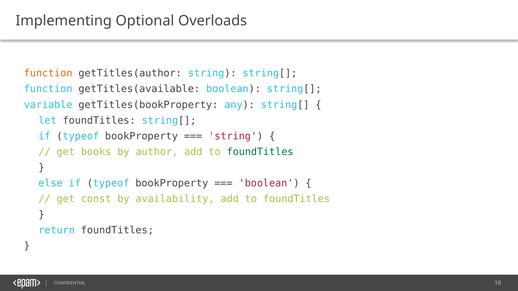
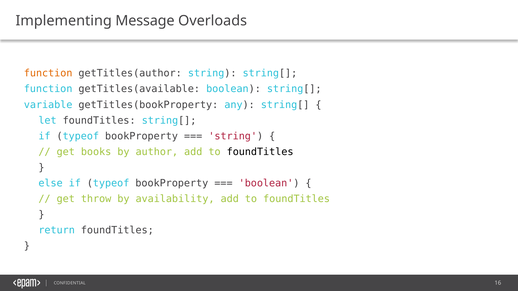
Optional: Optional -> Message (145, 21)
foundTitles colour: green -> black (260, 152)
const: const -> throw (96, 199)
